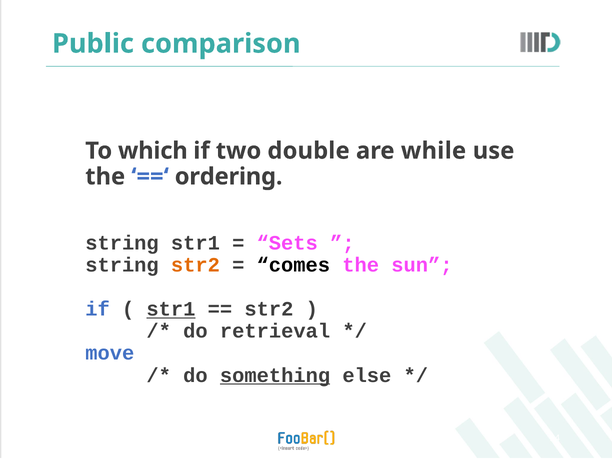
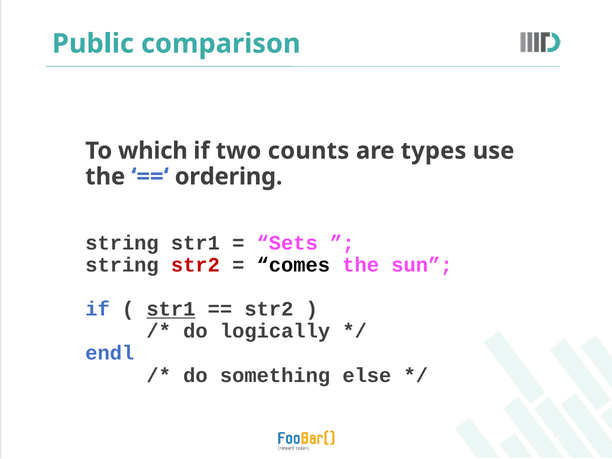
double: double -> counts (309, 151)
while: while -> types (434, 151)
str2 colour: orange -> red (195, 265)
retrieval: retrieval -> logically (275, 331)
move: move -> endl (110, 353)
something underline: present -> none (275, 375)
